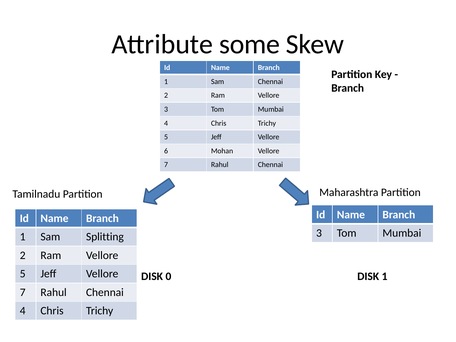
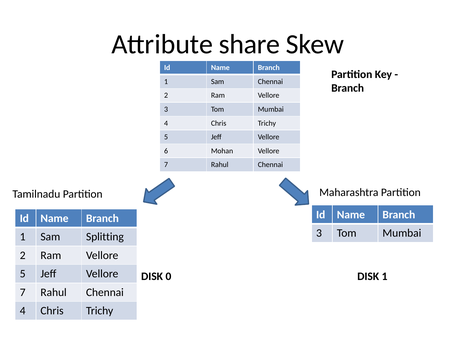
some: some -> share (250, 44)
